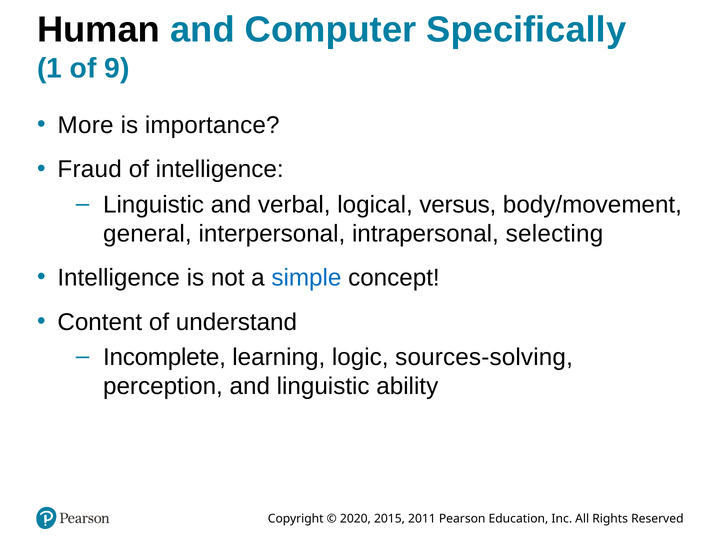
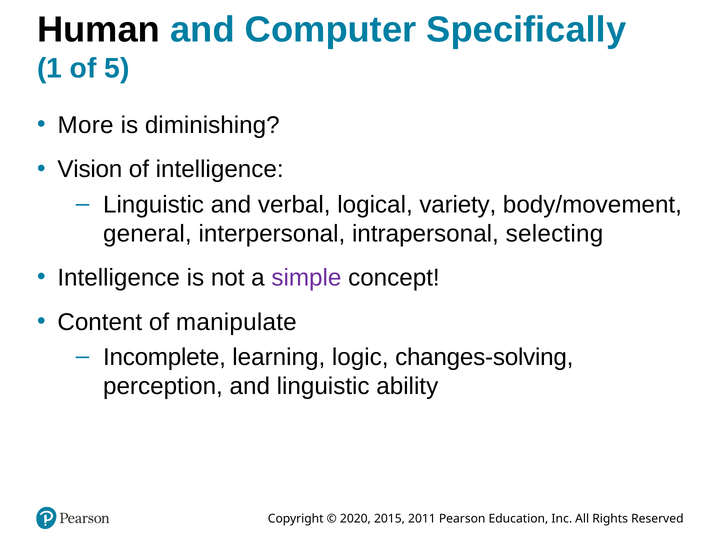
9: 9 -> 5 (117, 68)
importance: importance -> diminishing (212, 125)
Fraud: Fraud -> Vision (90, 170)
versus: versus -> variety (458, 205)
simple colour: blue -> purple (306, 278)
understand: understand -> manipulate (236, 322)
sources-solving: sources-solving -> changes-solving (484, 357)
